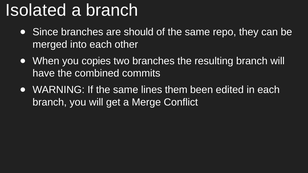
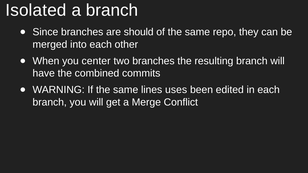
copies: copies -> center (96, 61)
them: them -> uses (176, 90)
